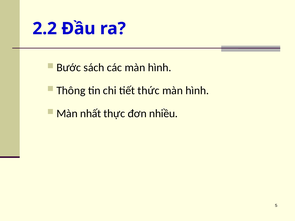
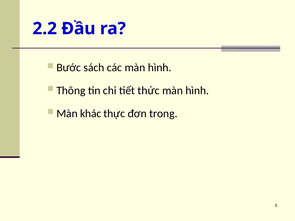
nhất: nhất -> khác (91, 114)
nhiều: nhiều -> trong (163, 114)
